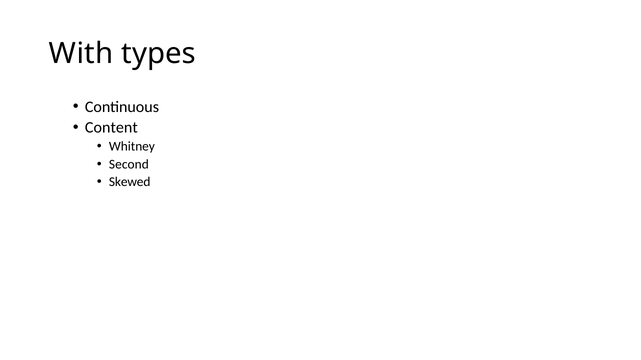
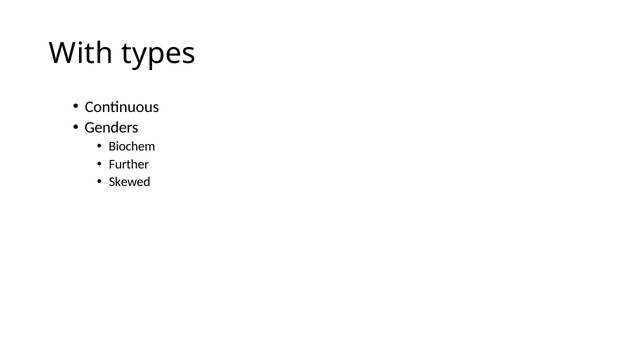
Content: Content -> Genders (111, 128)
Whitney: Whitney -> Biochem (132, 147)
Second: Second -> Further (129, 165)
